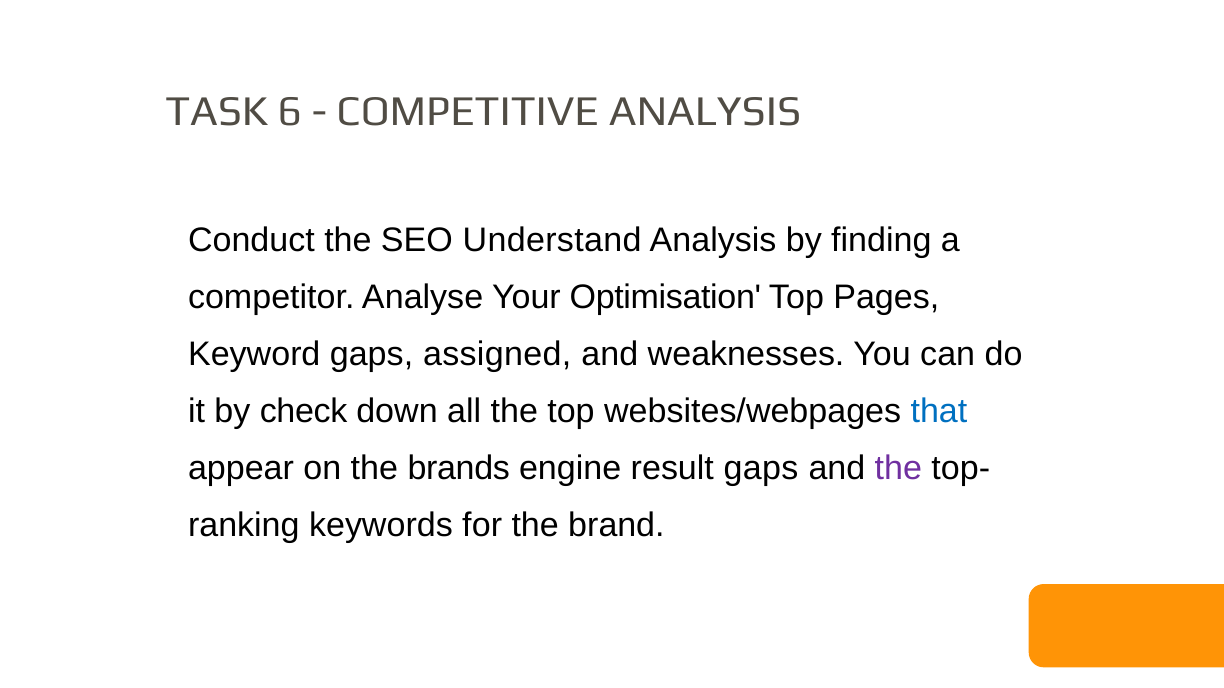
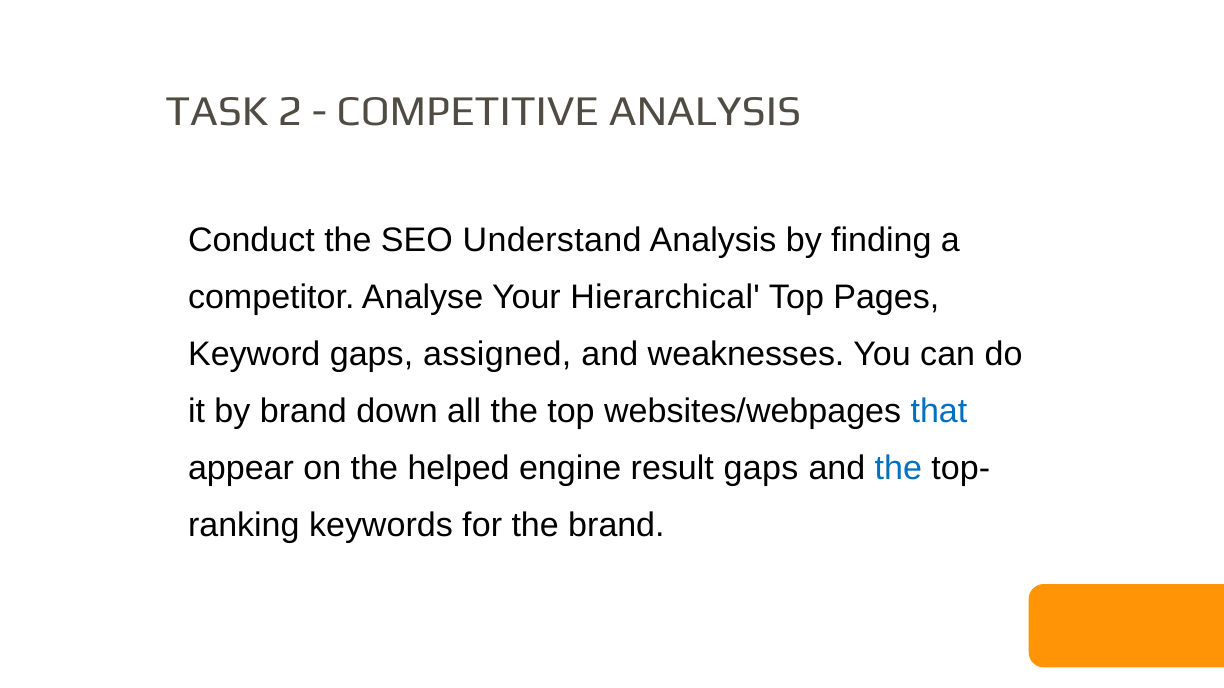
6: 6 -> 2 (290, 111)
Optimisation: Optimisation -> Hierarchical (665, 297)
by check: check -> brand (303, 411)
brands: brands -> helped (459, 468)
the colour: purple -> blue (898, 468)
